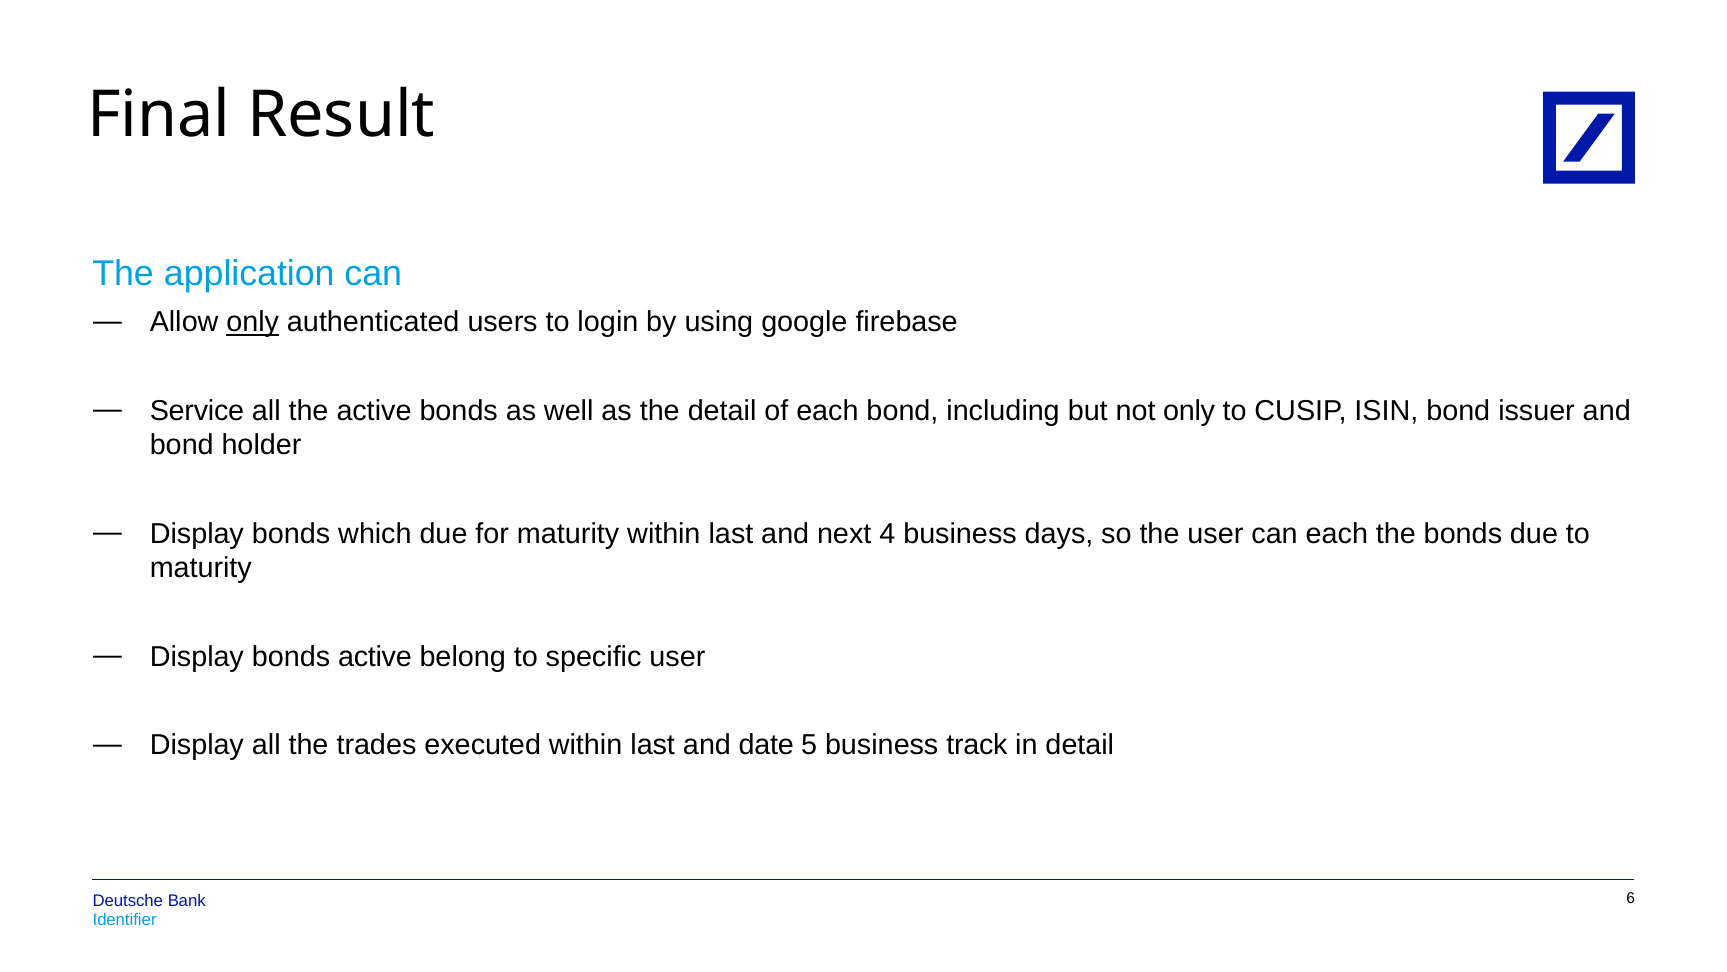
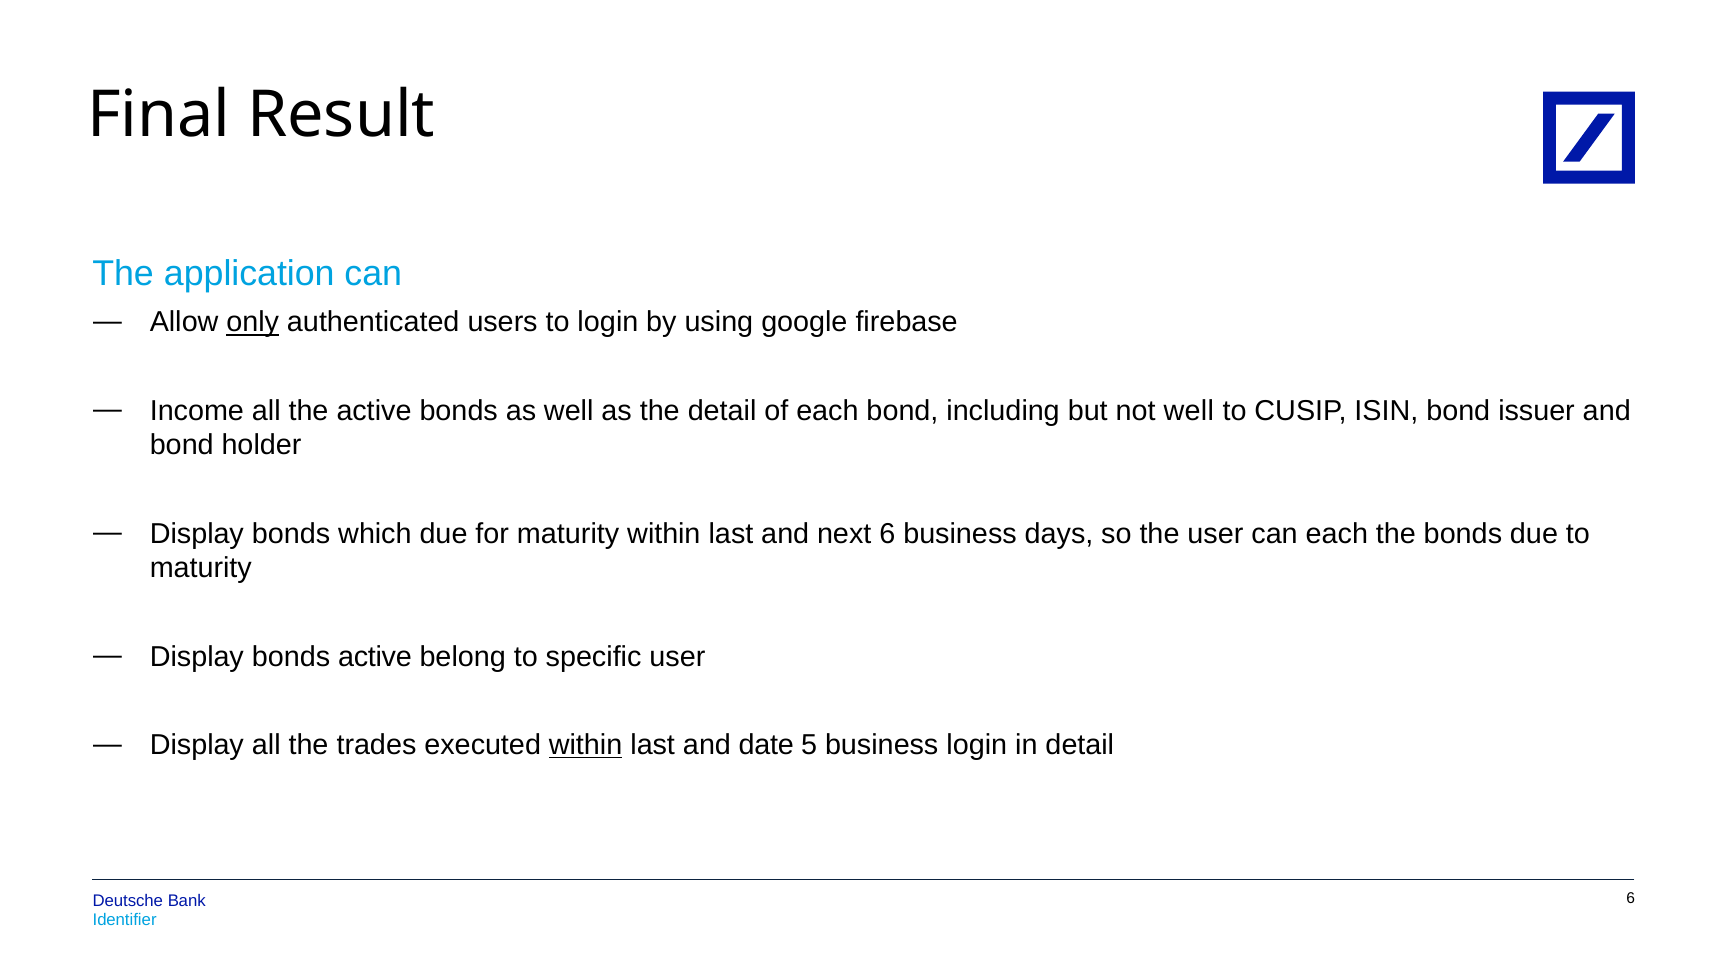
Service: Service -> Income (197, 411)
not only: only -> well (1189, 411)
next 4: 4 -> 6 (887, 533)
within underline: none -> present (586, 745)
business track: track -> login (977, 745)
